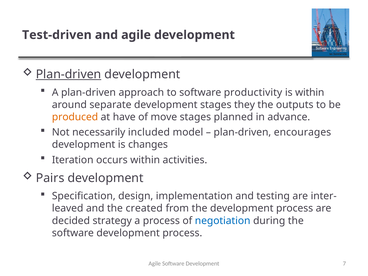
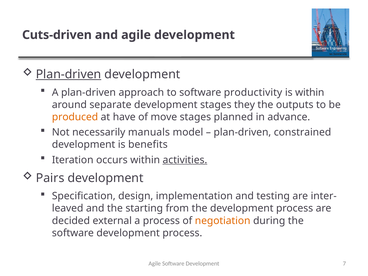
Test-driven: Test-driven -> Cuts-driven (57, 35)
included: included -> manuals (149, 132)
encourages: encourages -> constrained (303, 132)
changes: changes -> benefits (148, 145)
activities underline: none -> present (185, 160)
created: created -> starting (144, 208)
strategy: strategy -> external (112, 221)
negotiation colour: blue -> orange (223, 221)
